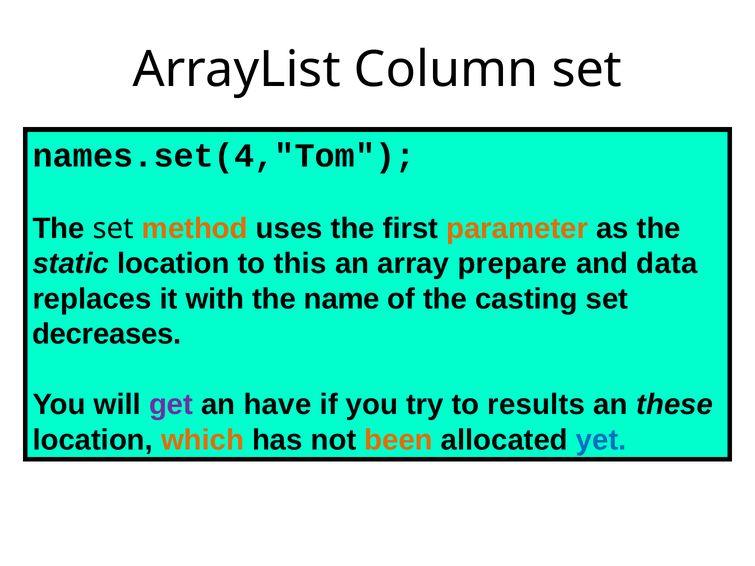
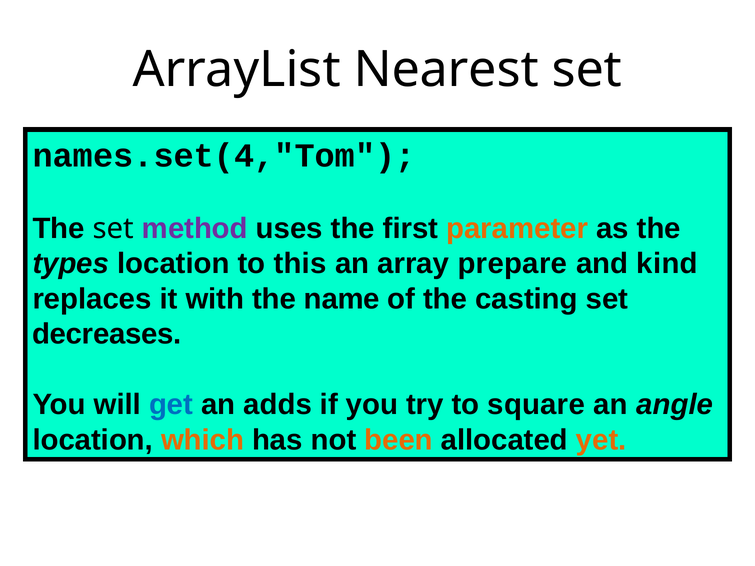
Column: Column -> Nearest (446, 70)
method colour: orange -> purple (195, 229)
static: static -> types (71, 264)
data: data -> kind (667, 264)
get colour: purple -> blue (171, 405)
have: have -> adds (278, 405)
results: results -> square (536, 405)
these: these -> angle (675, 405)
yet colour: blue -> orange (601, 440)
